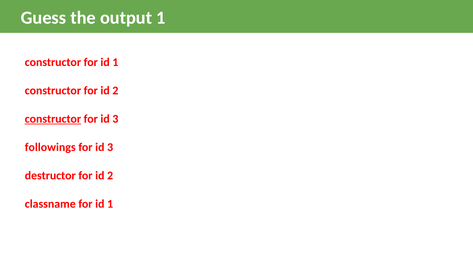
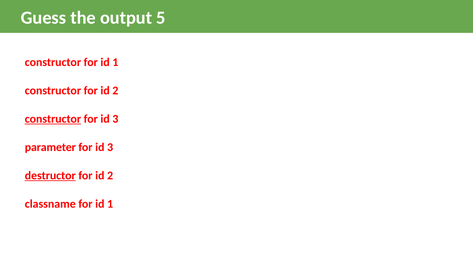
output 1: 1 -> 5 (161, 18)
followings: followings -> parameter (50, 147)
destructor underline: none -> present (50, 176)
